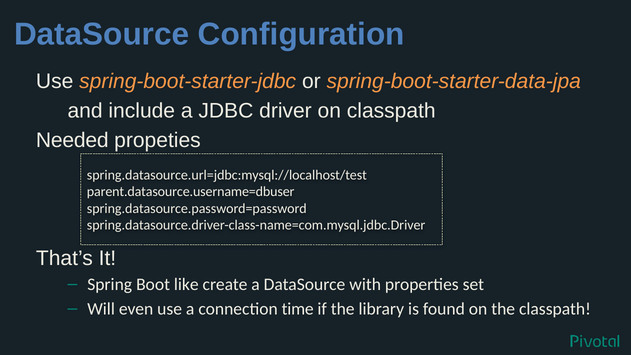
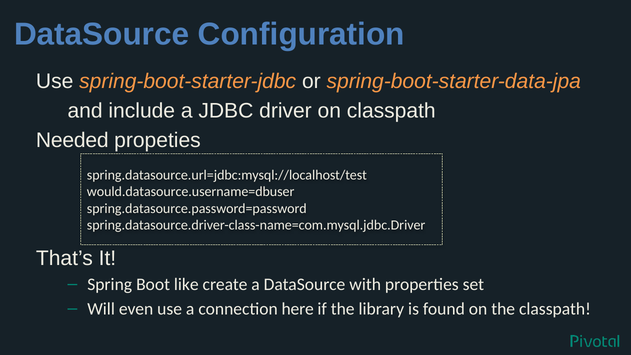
parent.datasource.username=dbuser: parent.datasource.username=dbuser -> would.datasource.username=dbuser (191, 192)
time: time -> here (298, 309)
